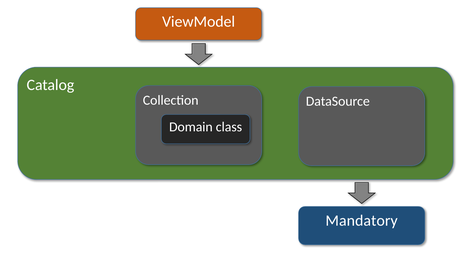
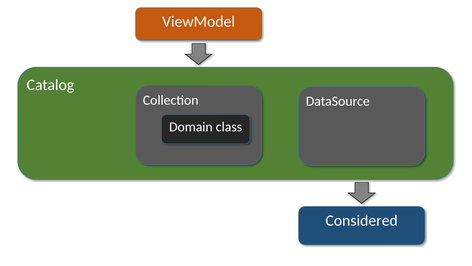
Mandatory: Mandatory -> Considered (362, 220)
